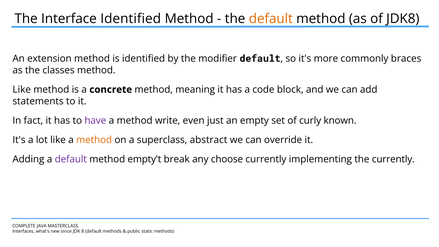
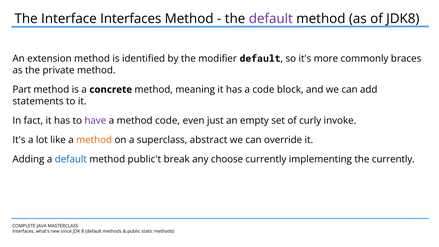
Interface Identified: Identified -> Interfaces (131, 19)
default colour: orange -> purple (271, 19)
classes: classes -> private (59, 70)
Like: Like -> Part (22, 90)
method write: write -> code (168, 121)
known: known -> invoke (340, 121)
default colour: purple -> blue (71, 159)
empty't: empty't -> public't (144, 159)
